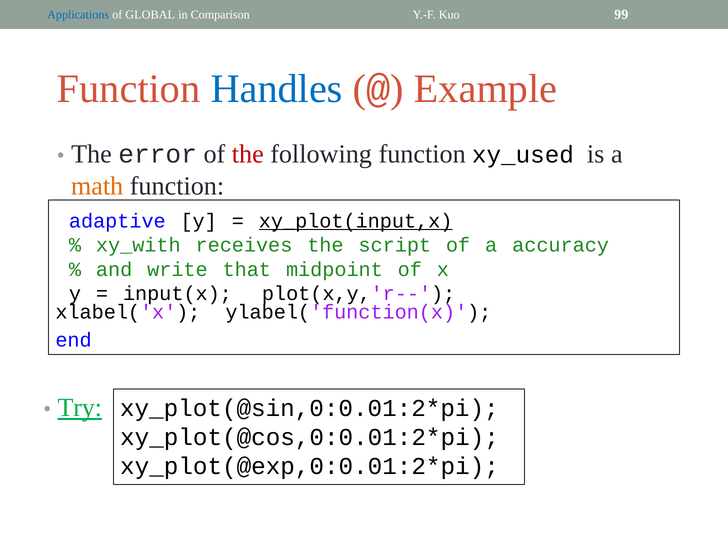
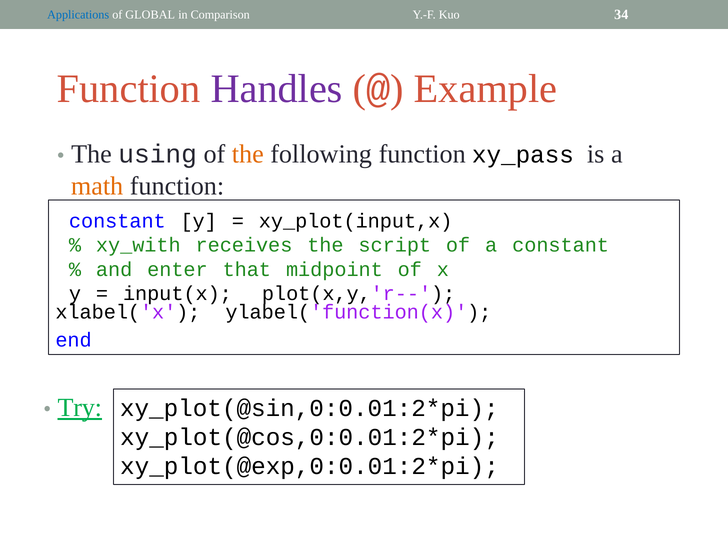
99: 99 -> 34 (621, 15)
Handles colour: blue -> purple (277, 89)
error: error -> using (158, 154)
the colour: red -> orange (248, 154)
xy_used: xy_used -> xy_pass (523, 155)
adaptive: adaptive -> constant (117, 221)
xy_plot(input,x underline: present -> none (356, 221)
a accuracy: accuracy -> constant (561, 245)
write: write -> enter (177, 269)
